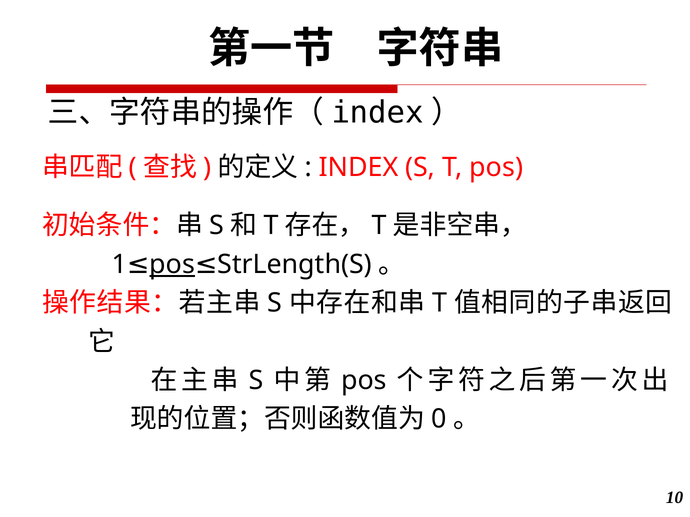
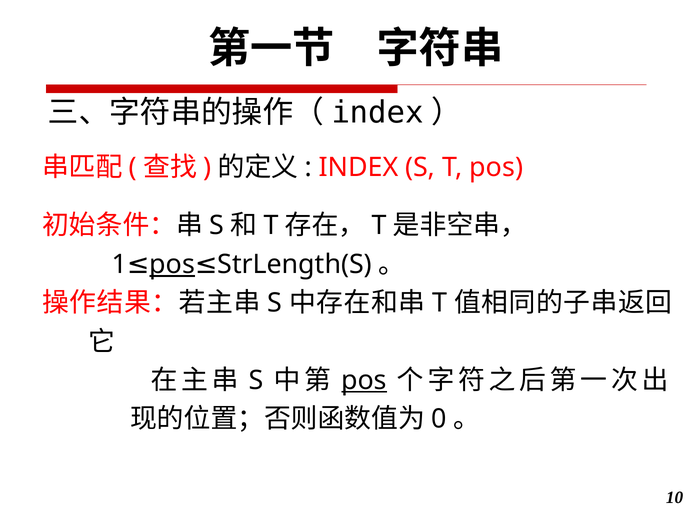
pos underline: none -> present (364, 381)
